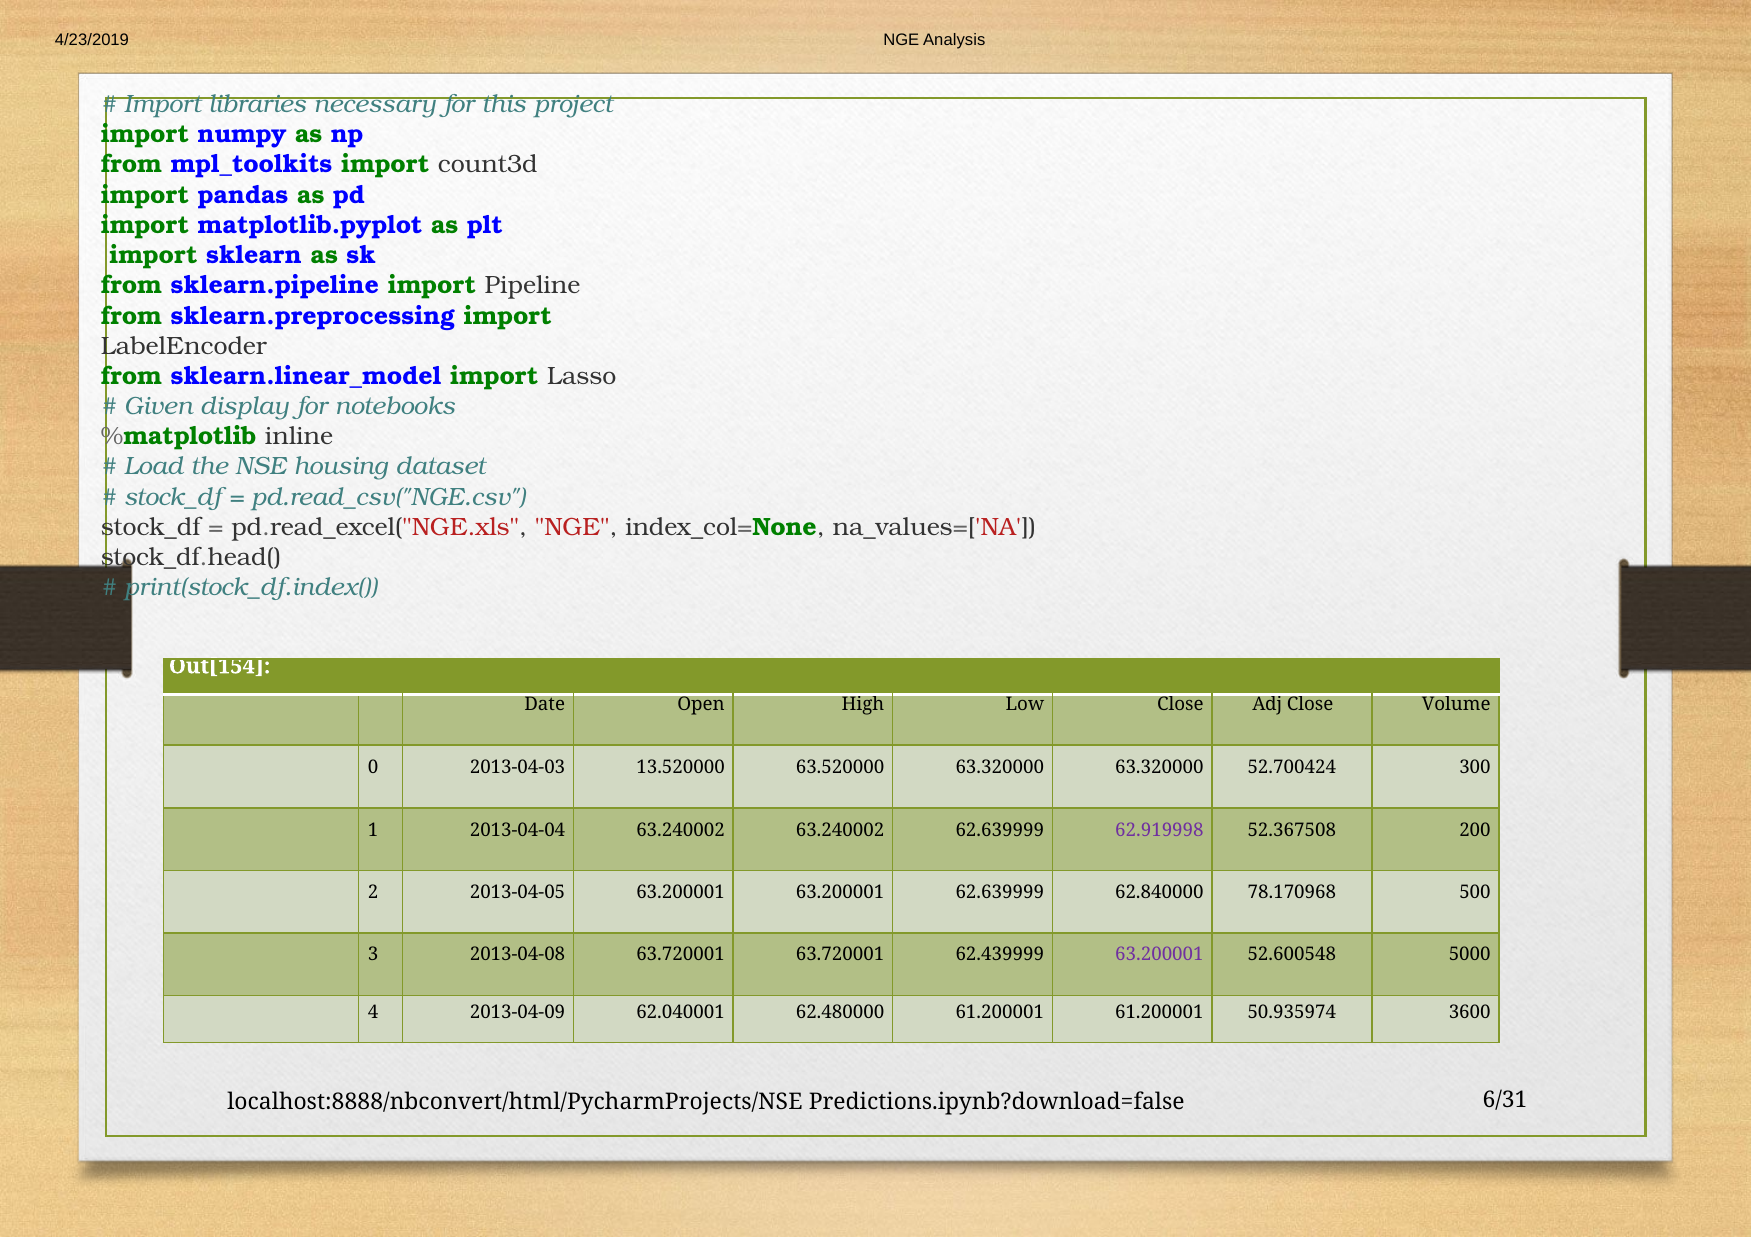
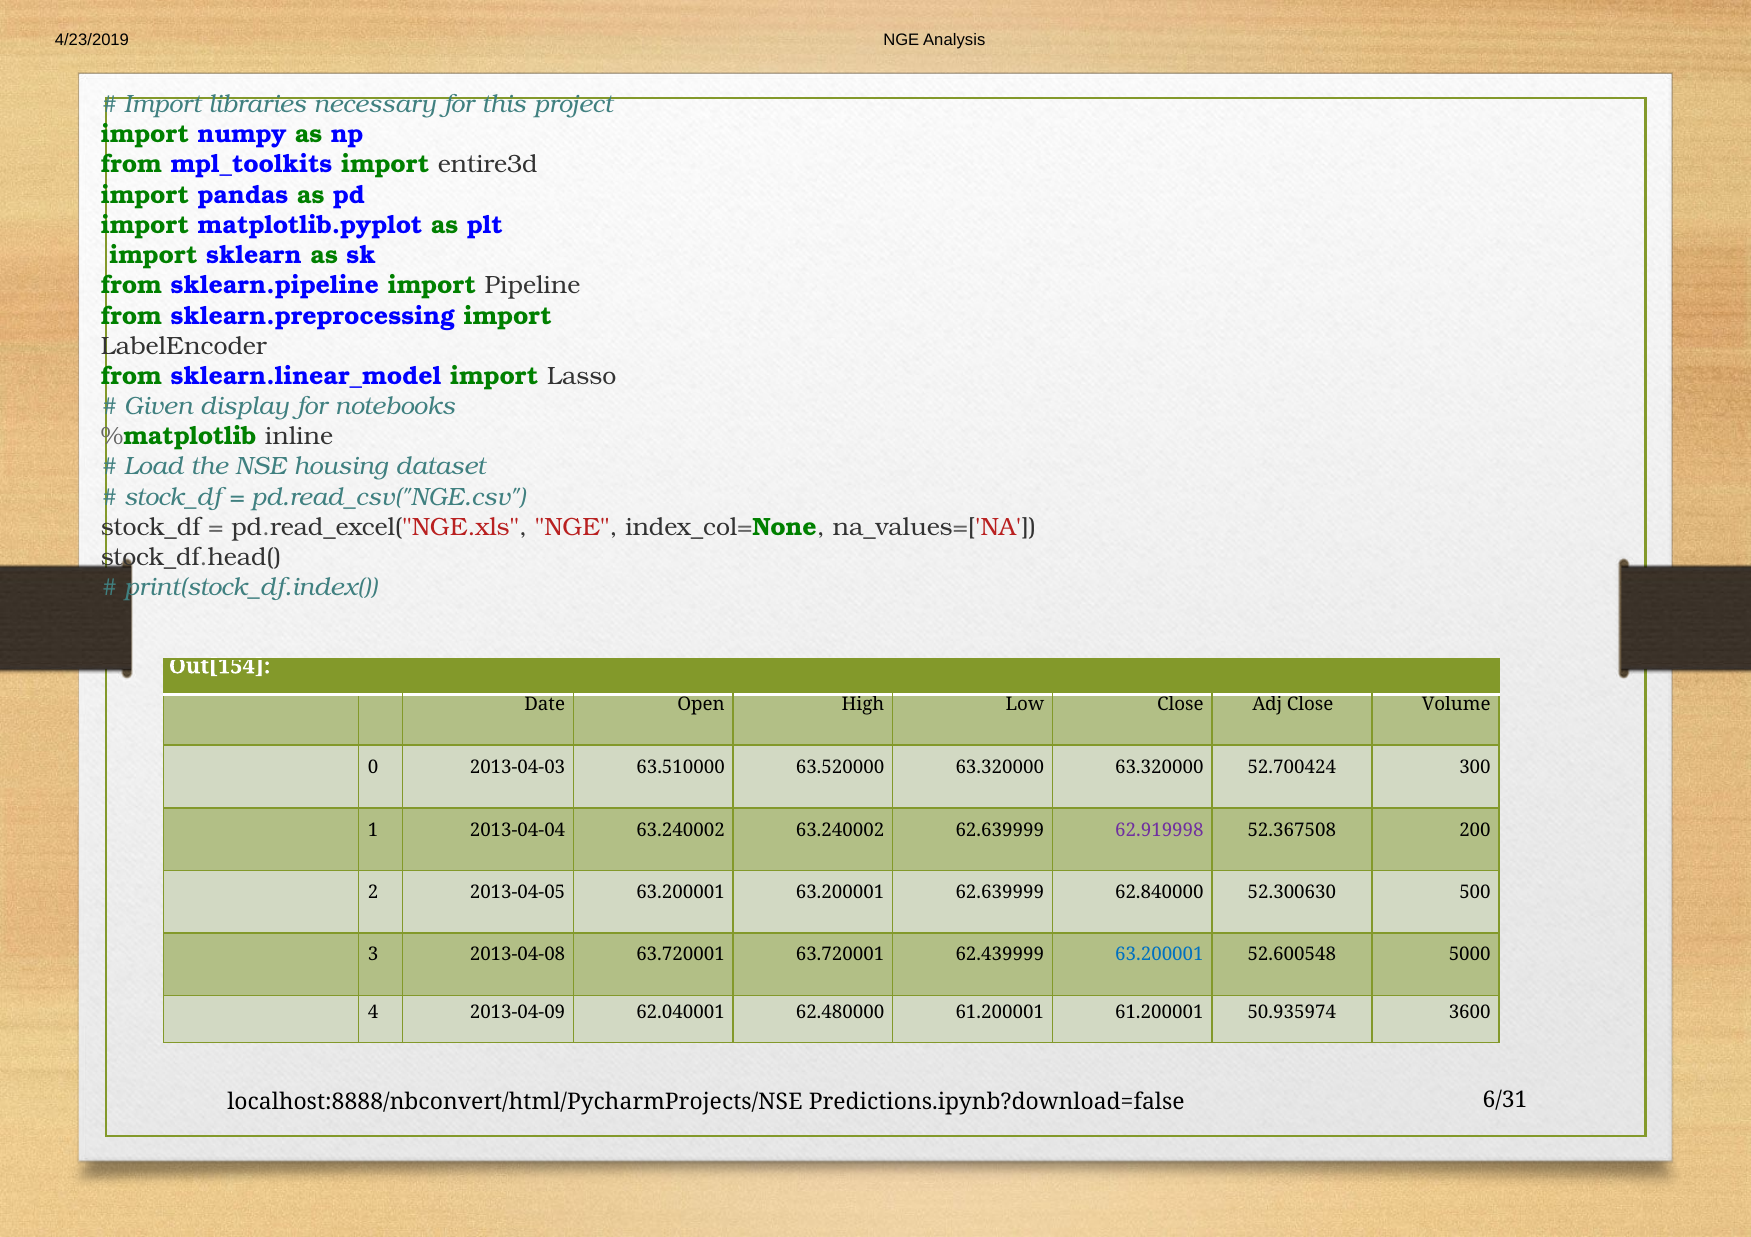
count3d: count3d -> entire3d (488, 165)
13.520000: 13.520000 -> 63.510000 (681, 768)
78.170968: 78.170968 -> 52.300630 (1292, 892)
63.200001 colour: purple -> blue (1159, 955)
